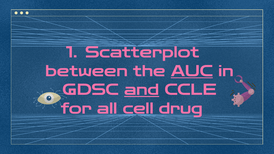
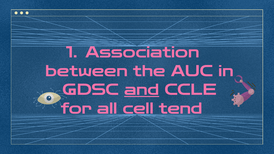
Scatterplot: Scatterplot -> Association (142, 52)
AUC underline: present -> none (192, 71)
drug: drug -> tend (181, 109)
